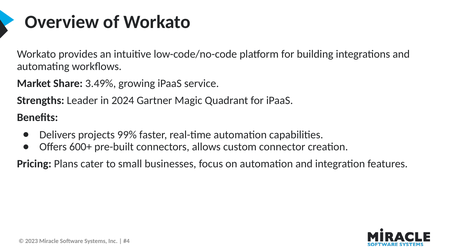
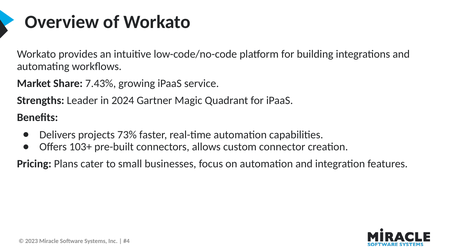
3.49%: 3.49% -> 7.43% (101, 84)
99%: 99% -> 73% (127, 135)
600+: 600+ -> 103+ (81, 147)
